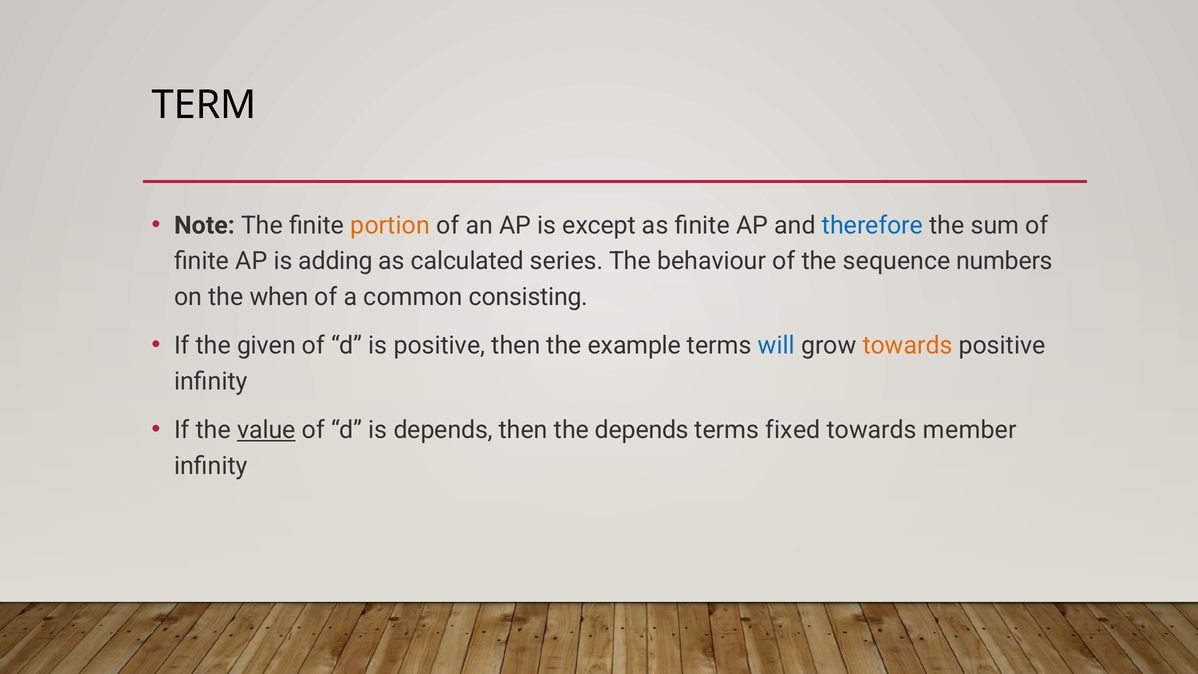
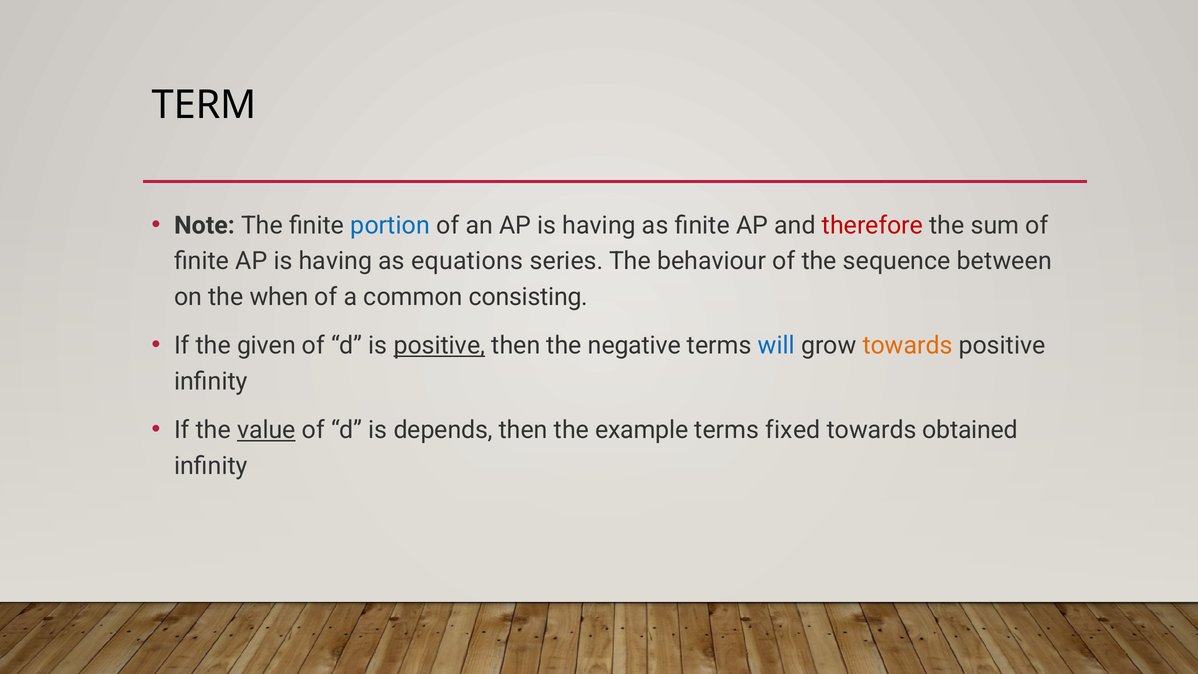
portion colour: orange -> blue (390, 225)
an AP is except: except -> having (599, 225)
therefore colour: blue -> red (873, 225)
finite AP is adding: adding -> having (335, 261)
calculated: calculated -> equations (467, 261)
numbers: numbers -> between (1004, 261)
positive underline: none -> present (439, 346)
example: example -> negative (634, 346)
the depends: depends -> example (642, 430)
member: member -> obtained (970, 430)
